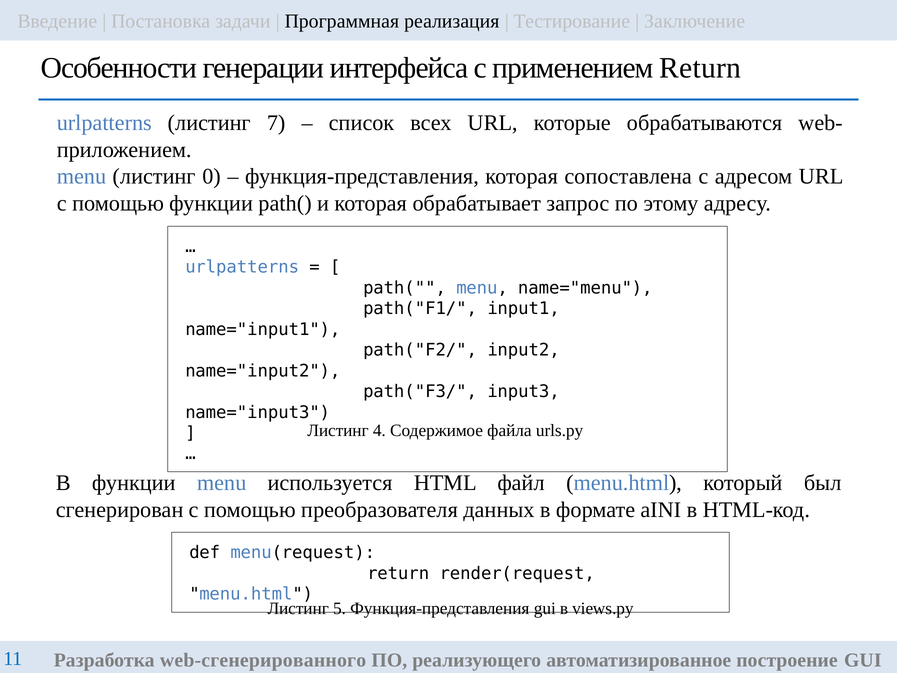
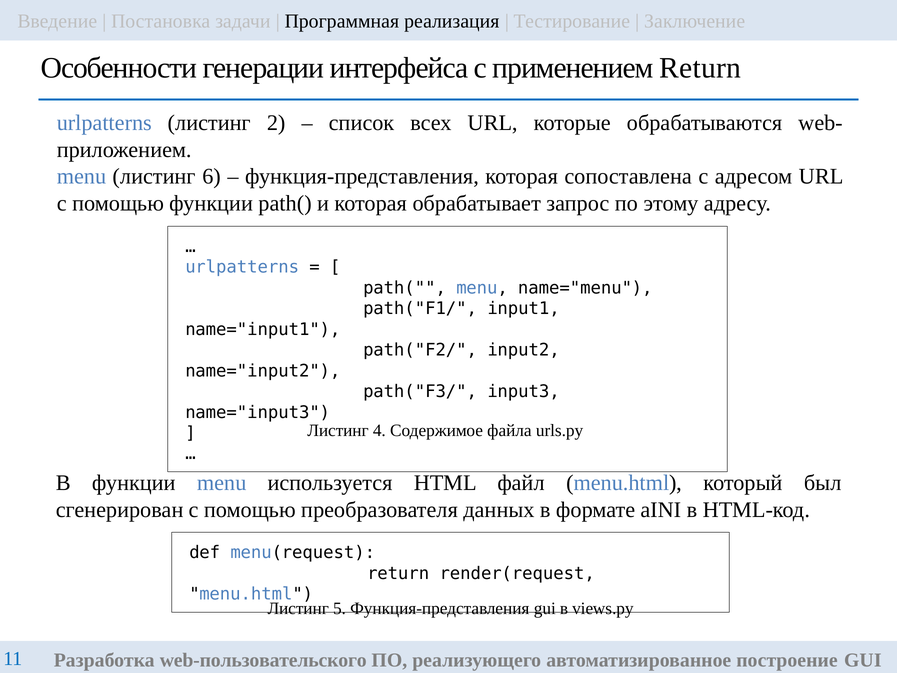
7: 7 -> 2 (276, 123)
0: 0 -> 6 (212, 177)
web-сгенерированного: web-сгенерированного -> web-пользовательского (263, 661)
